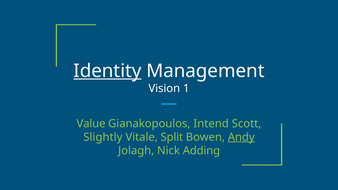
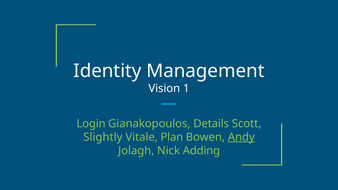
Identity underline: present -> none (107, 71)
Value: Value -> Login (91, 124)
Intend: Intend -> Details (211, 124)
Split: Split -> Plan (172, 137)
